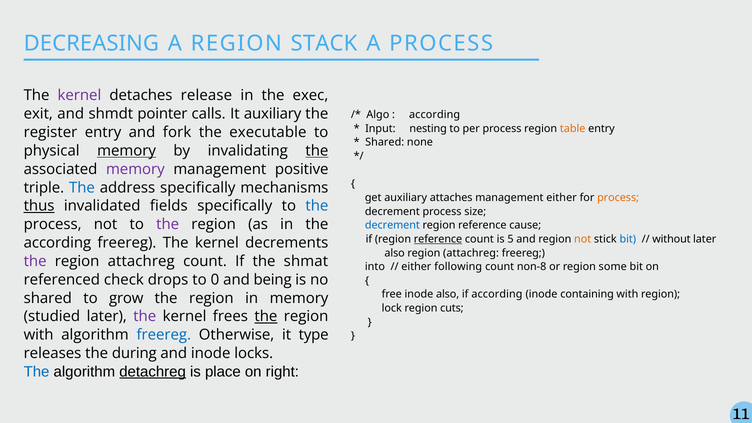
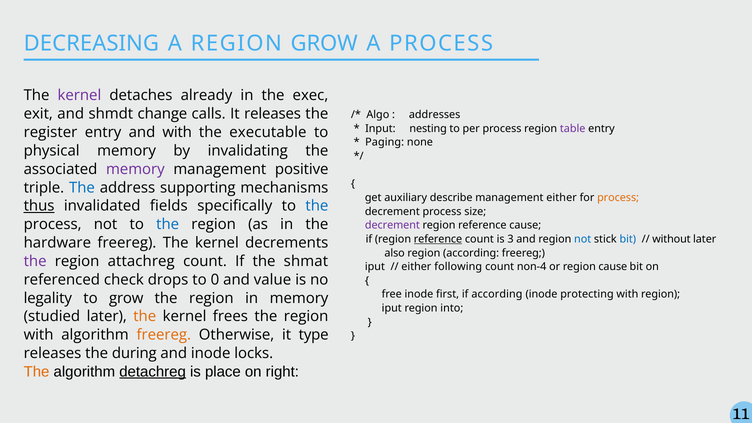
REGION STACK: STACK -> GROW (324, 43)
release: release -> already (206, 96)
pointer: pointer -> change (162, 114)
It auxiliary: auxiliary -> releases (273, 114)
according: according -> addresses (435, 115)
table colour: orange -> purple (573, 129)
and fork: fork -> with (177, 132)
Shared: Shared -> Paging (385, 142)
memory underline: present -> none (127, 151)
the underline: present -> none (317, 151)
address specifically: specifically -> supporting (198, 188)
attaches: attaches -> describe (451, 198)
the colour: purple -> blue (168, 224)
decrement colour: blue -> purple (392, 225)
5: 5 -> 3 (510, 239)
not colour: orange -> blue (583, 239)
according: according -> hardware (57, 243)
attachreg: attachreg -> according (471, 253)
into: into -> iput (375, 267)
non-8: non-8 -> non-4 (532, 267)
region some: some -> cause (613, 267)
being: being -> value (273, 280)
inode also: also -> first (448, 294)
containing: containing -> protecting (587, 294)
shared: shared -> legality (48, 298)
lock: lock -> iput (392, 308)
cuts: cuts -> into (452, 308)
the colour: purple -> orange (145, 317)
the underline: present -> none (266, 317)
freereg colour: blue -> orange (164, 335)
The colour: blue -> orange (37, 372)
